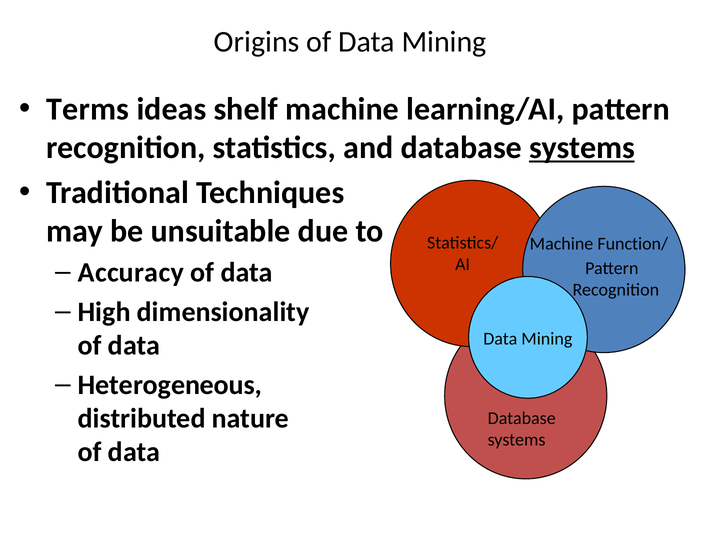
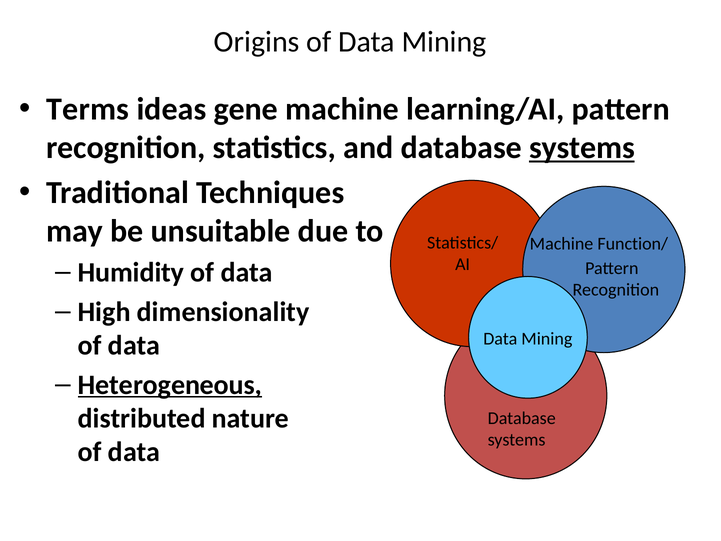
shelf: shelf -> gene (246, 109)
Accuracy: Accuracy -> Humidity (131, 272)
Heterogeneous underline: none -> present (170, 385)
